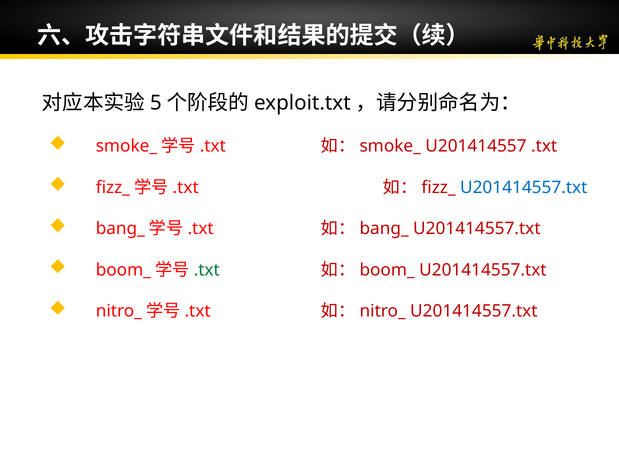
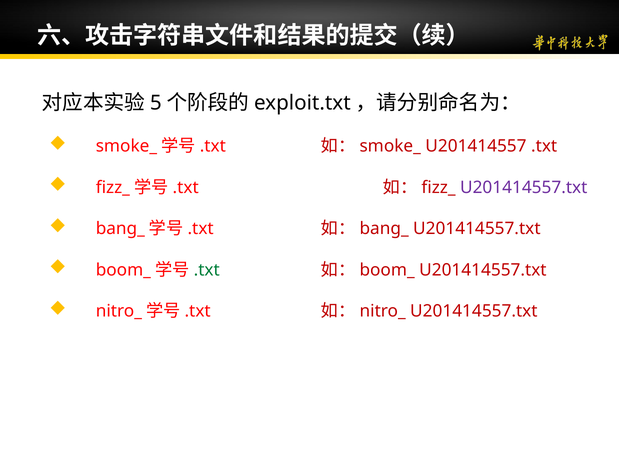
U201414557.txt colour: blue -> purple (524, 188)
